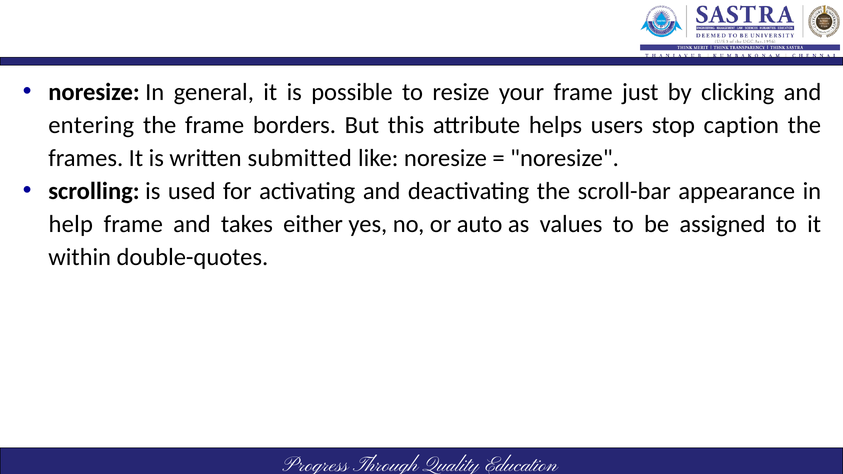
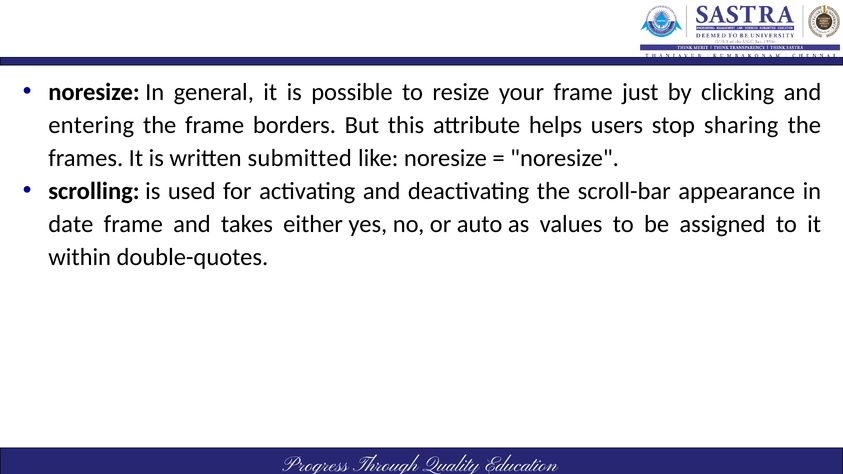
caption: caption -> sharing (741, 125)
help: help -> date (71, 224)
